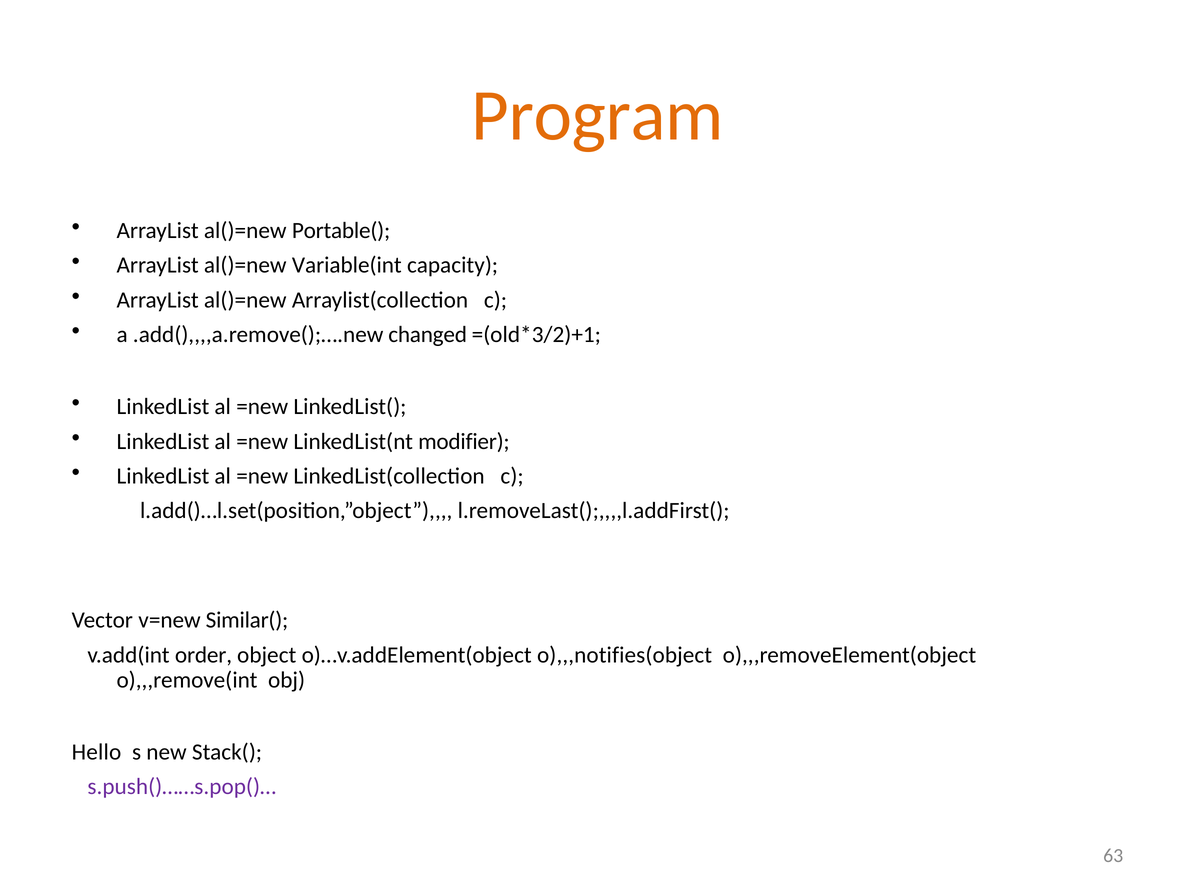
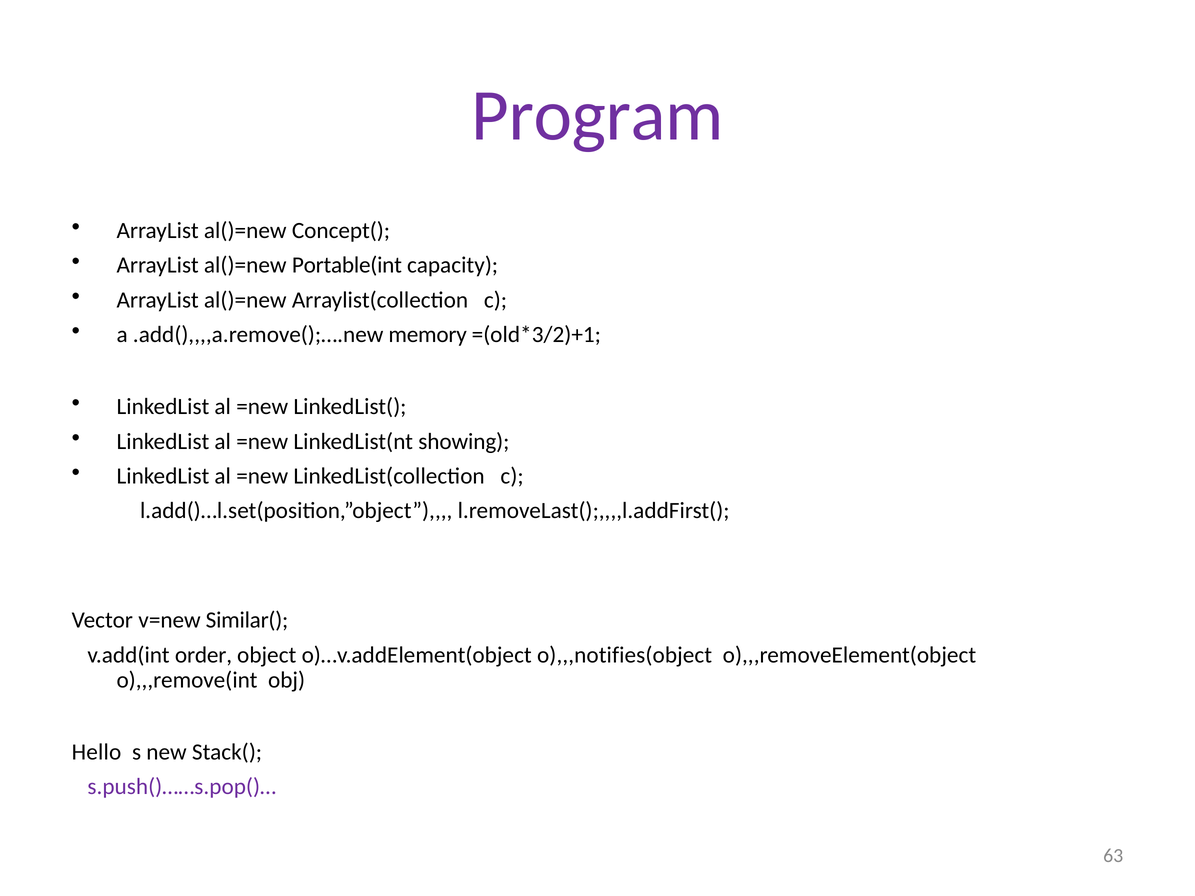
Program colour: orange -> purple (598, 116)
Portable(: Portable( -> Concept( (341, 231)
Variable(int: Variable(int -> Portable(int (347, 265)
changed: changed -> memory (428, 335)
modifier: modifier -> showing (464, 441)
